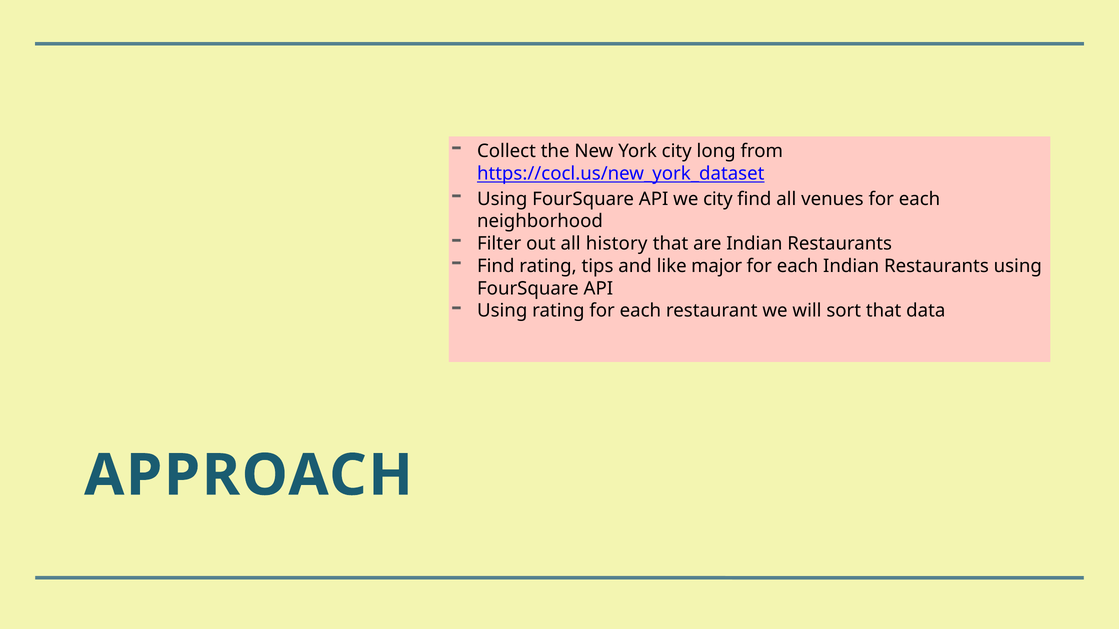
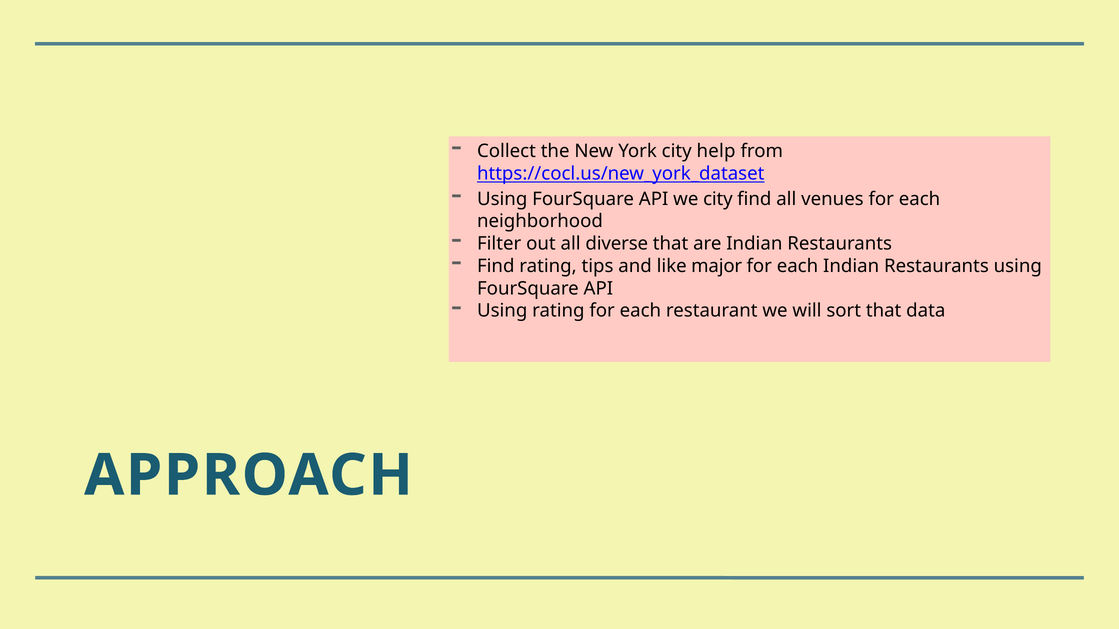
long: long -> help (716, 151)
history: history -> diverse (617, 244)
